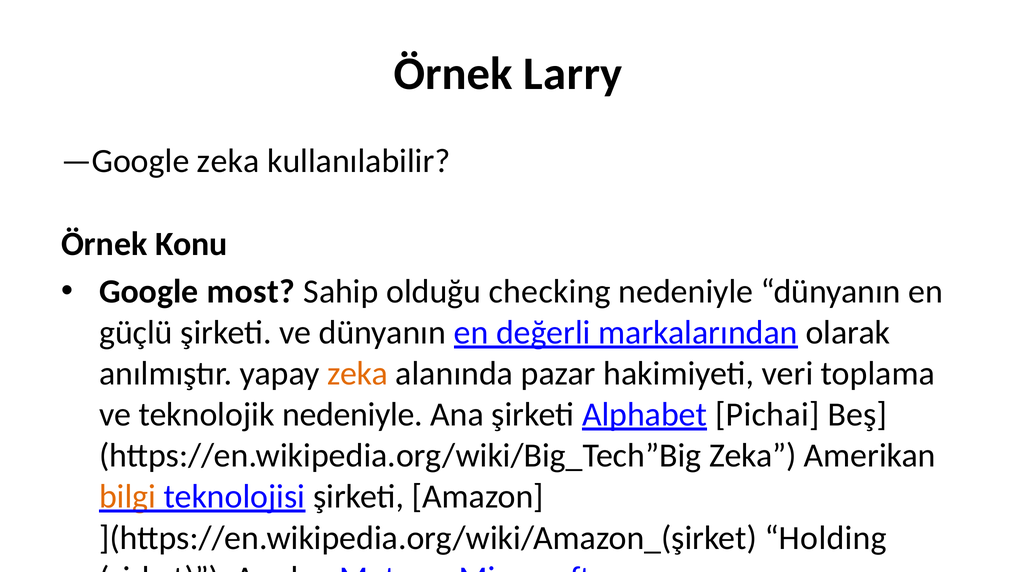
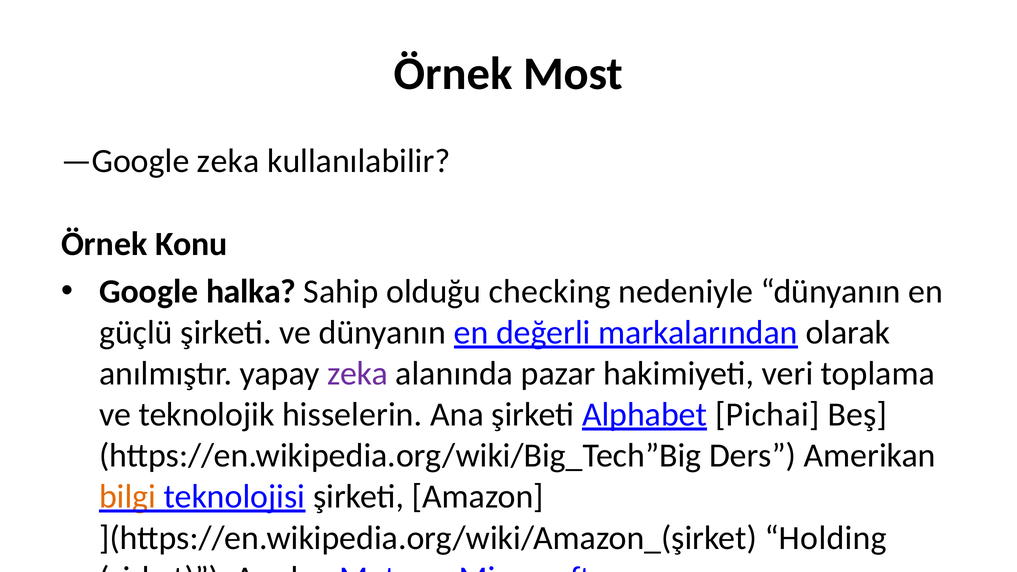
Örnek Larry: Larry -> Most (573, 74)
Google most: most -> halka (251, 292)
zeka colour: orange -> purple (358, 374)
teknolojik nedeniyle: nedeniyle -> hisselerin (352, 415)
Zeka: Zeka -> Ders (753, 456)
